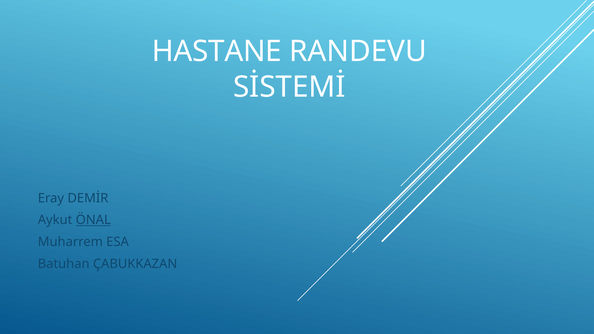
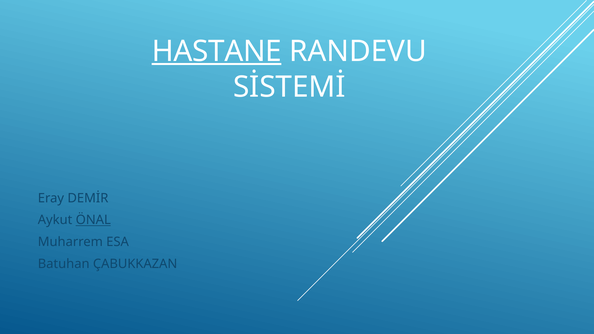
HASTANE underline: none -> present (217, 51)
